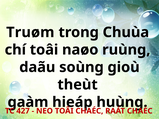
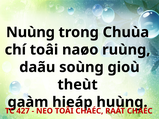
Truøm: Truøm -> Nuùng (30, 32)
